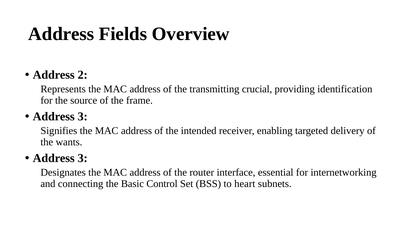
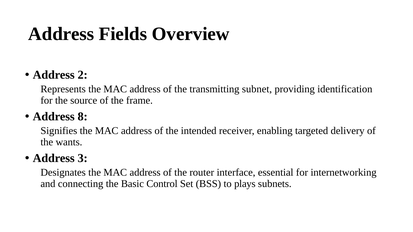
crucial: crucial -> subnet (257, 89)
3: 3 -> 8 (83, 117)
heart: heart -> plays (245, 184)
